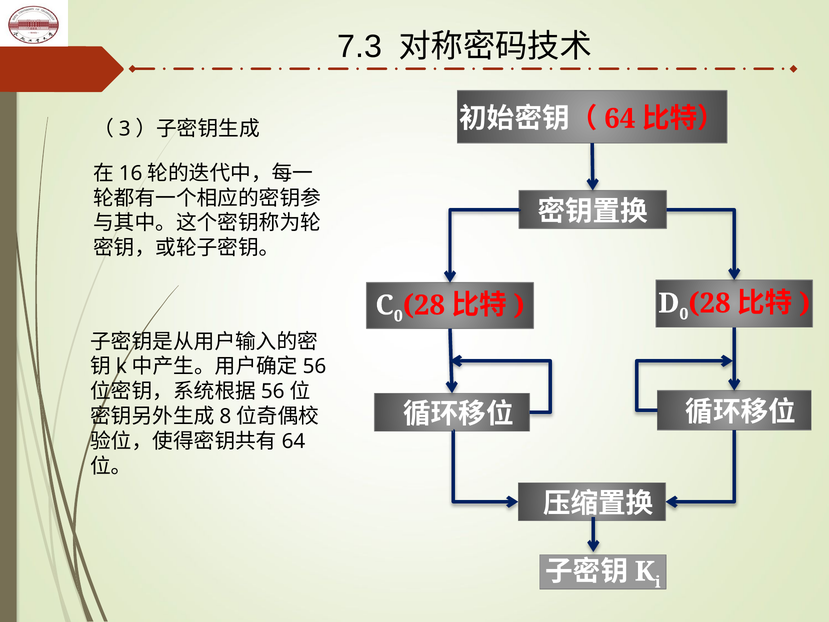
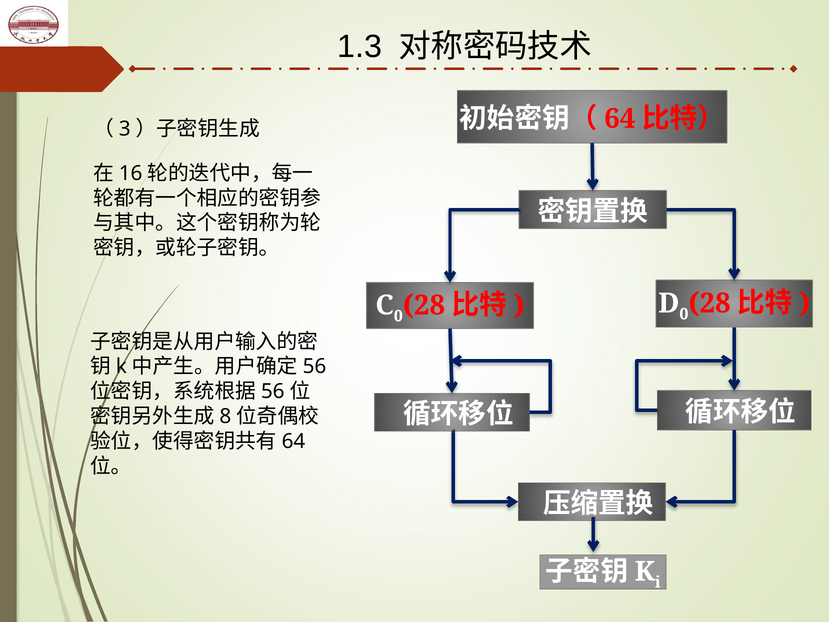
7.3: 7.3 -> 1.3 (360, 47)
